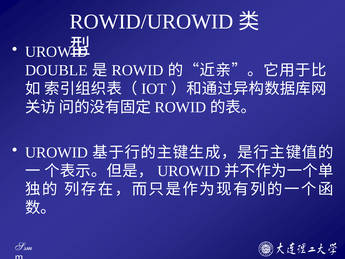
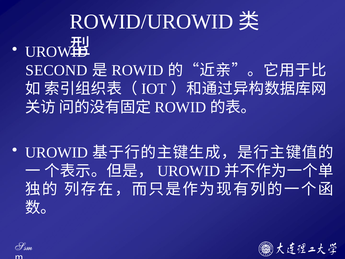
DOUBLE: DOUBLE -> SECOND (56, 70)
